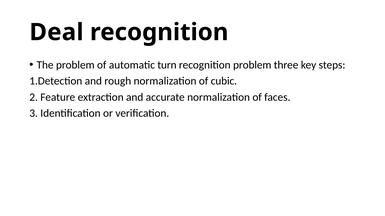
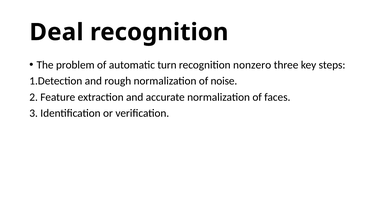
recognition problem: problem -> nonzero (252, 65)
cubic: cubic -> noise (224, 81)
